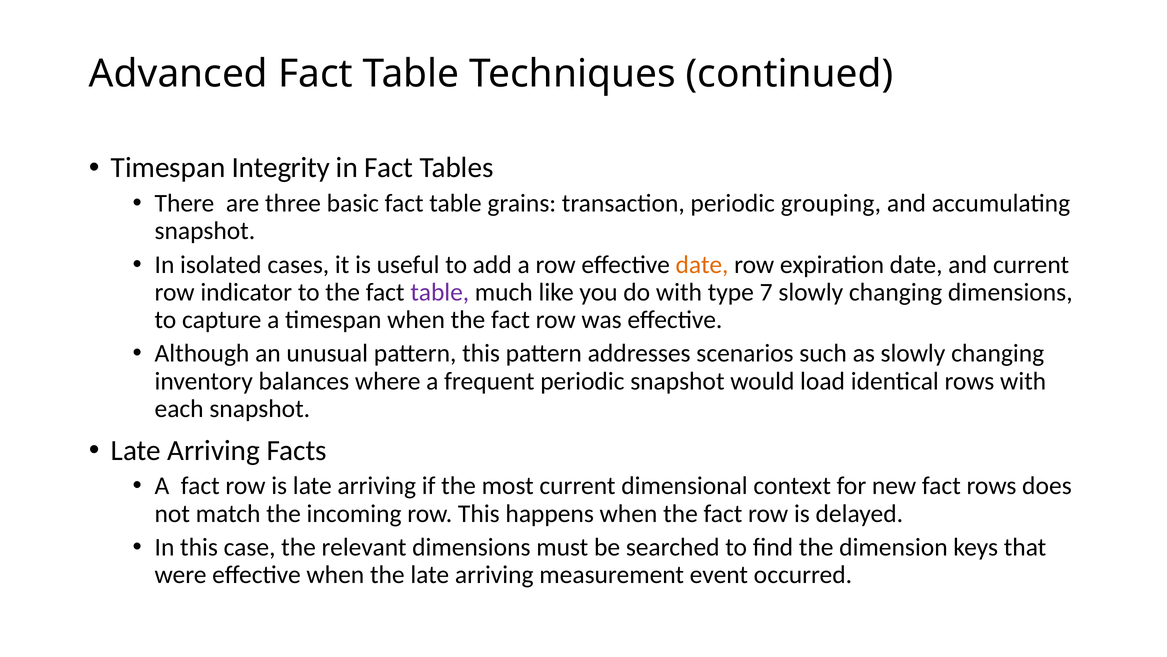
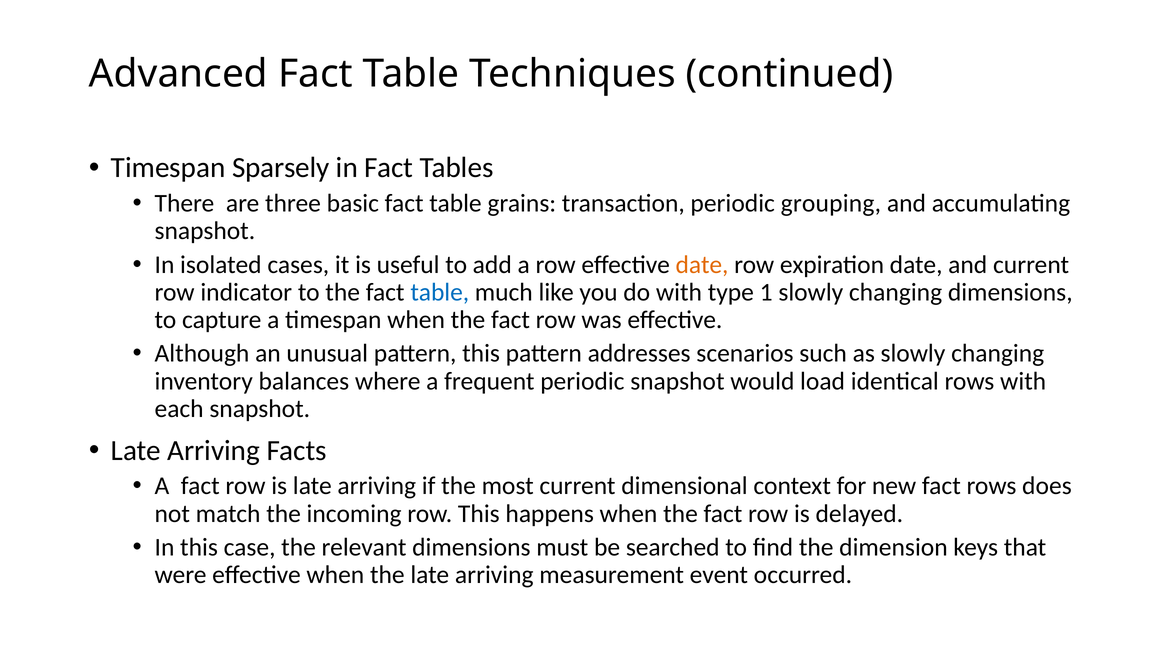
Integrity: Integrity -> Sparsely (281, 168)
table colour: purple -> blue (440, 292)
7: 7 -> 1 (766, 292)
